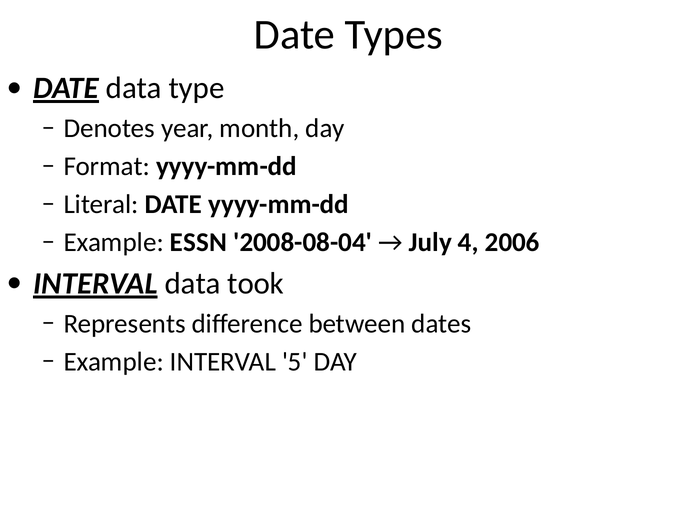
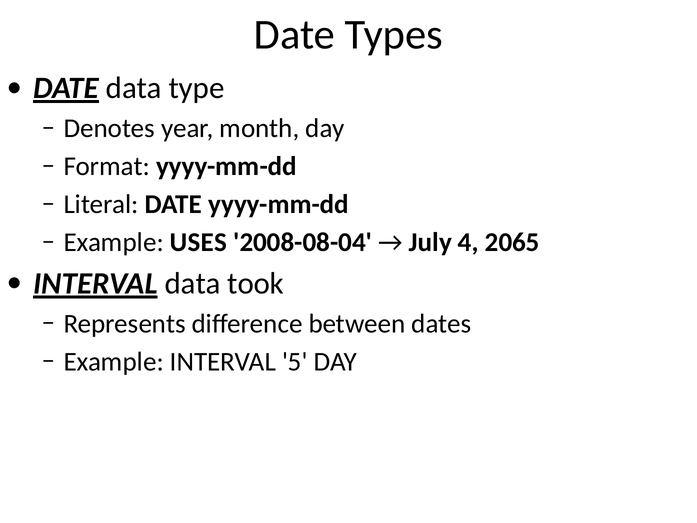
ESSN: ESSN -> USES (198, 242)
2006: 2006 -> 2065 (512, 242)
